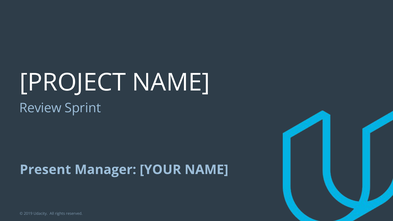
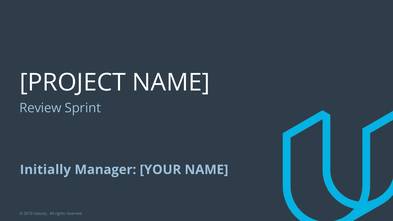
Present: Present -> Initially (45, 170)
